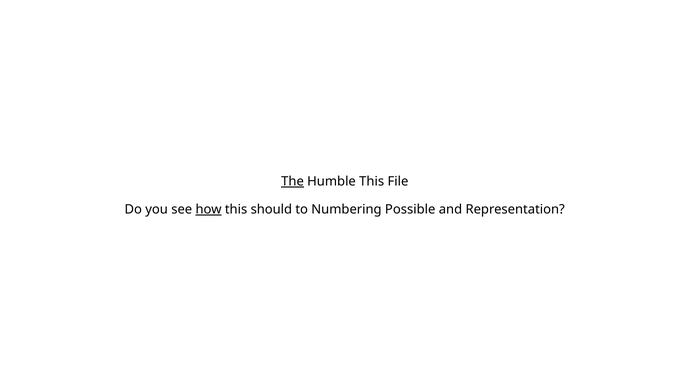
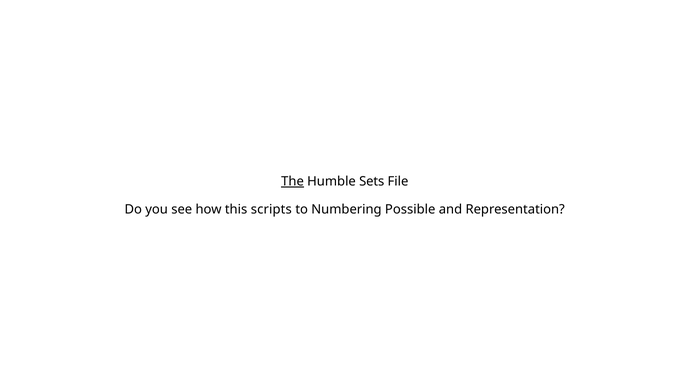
Humble This: This -> Sets (372, 181)
how underline: present -> none (209, 209)
should: should -> scripts (271, 209)
